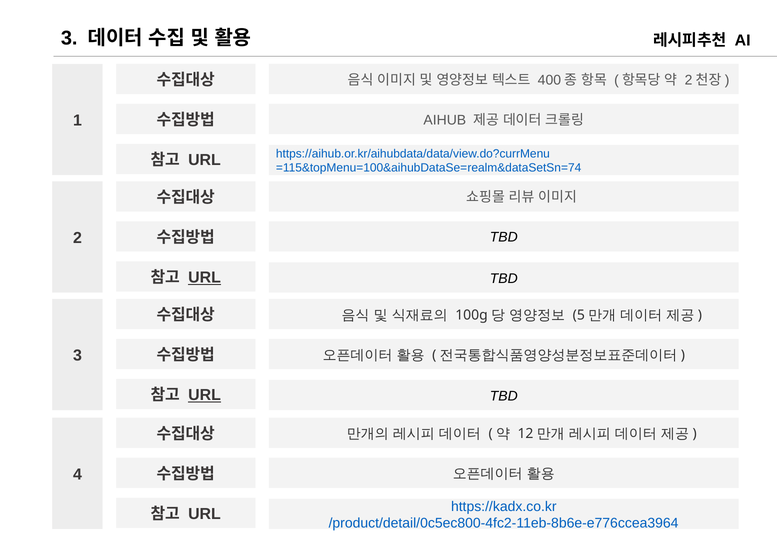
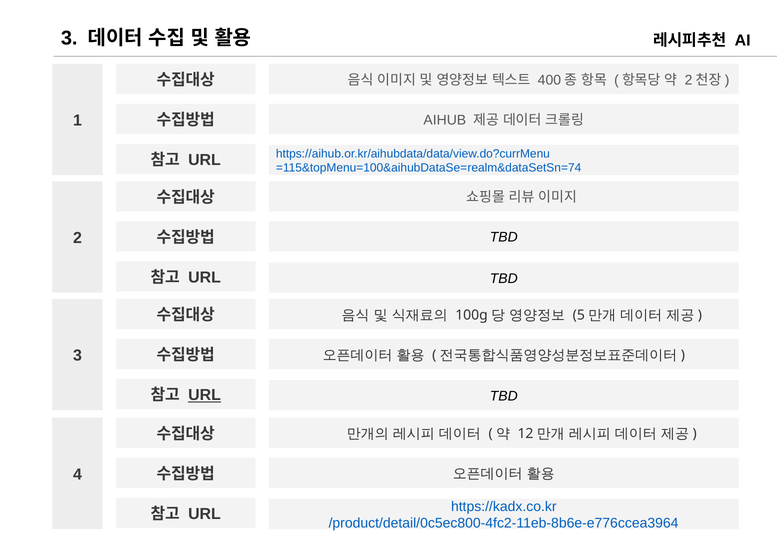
URL underline: present -> none (205, 277)
